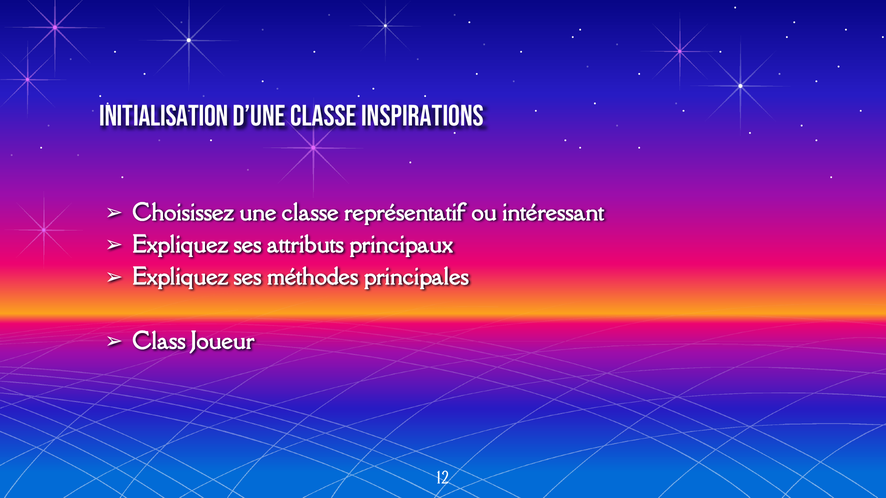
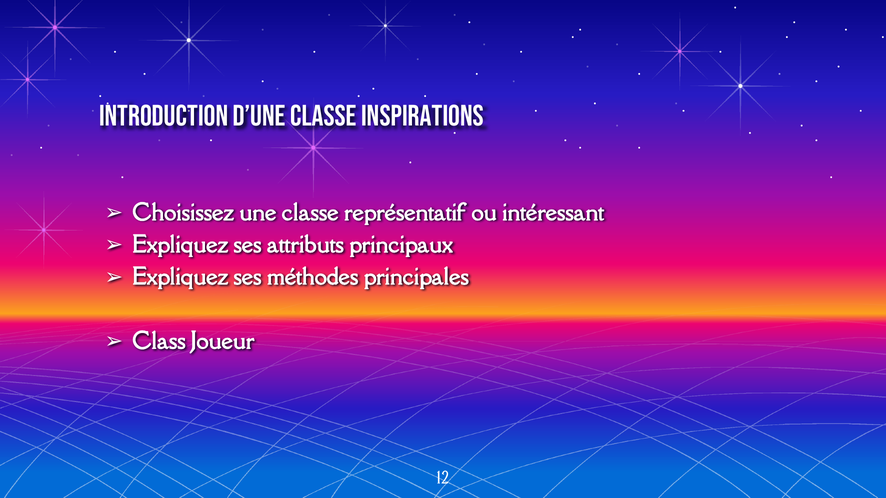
Initialisation: Initialisation -> Introduction (164, 116)
